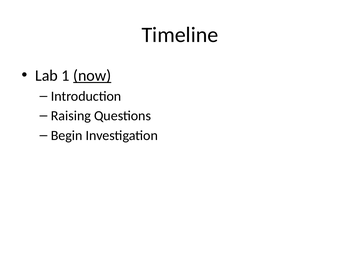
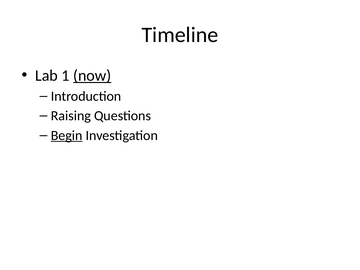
Begin underline: none -> present (67, 135)
